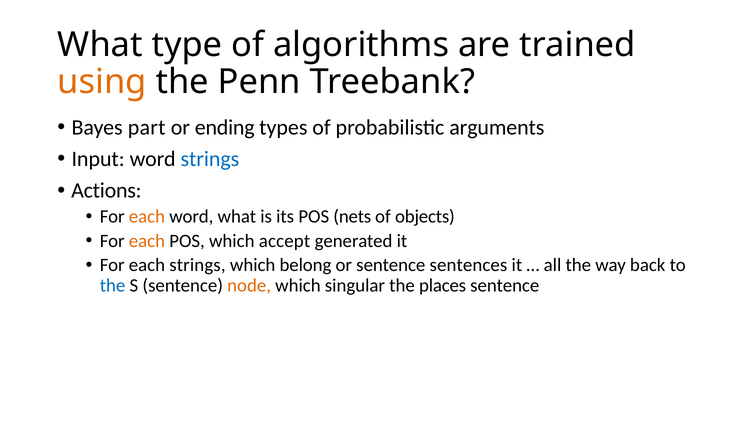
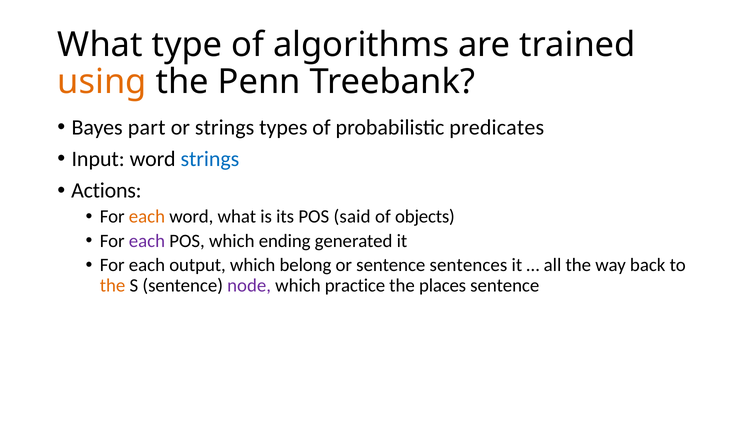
or ending: ending -> strings (225, 127)
arguments: arguments -> predicates (497, 127)
nets: nets -> said (352, 216)
each colour: orange -> purple (147, 241)
accept: accept -> ending (285, 241)
each strings: strings -> output (198, 265)
the colour: blue -> orange (113, 285)
node colour: orange -> purple (249, 285)
singular: singular -> practice (355, 285)
